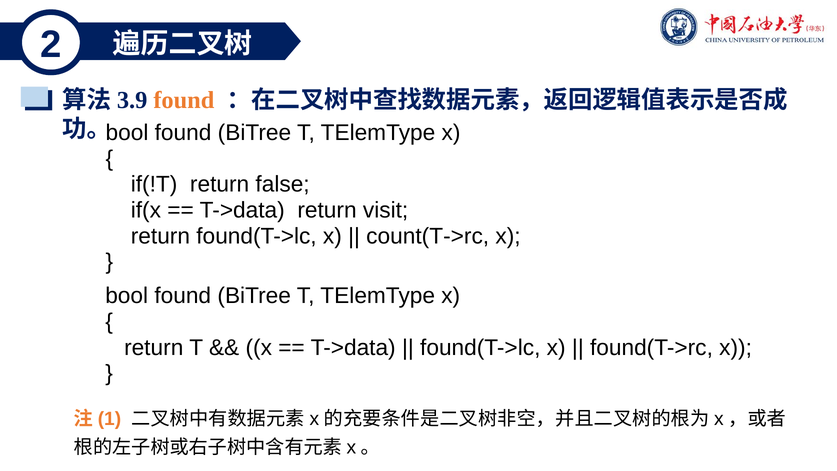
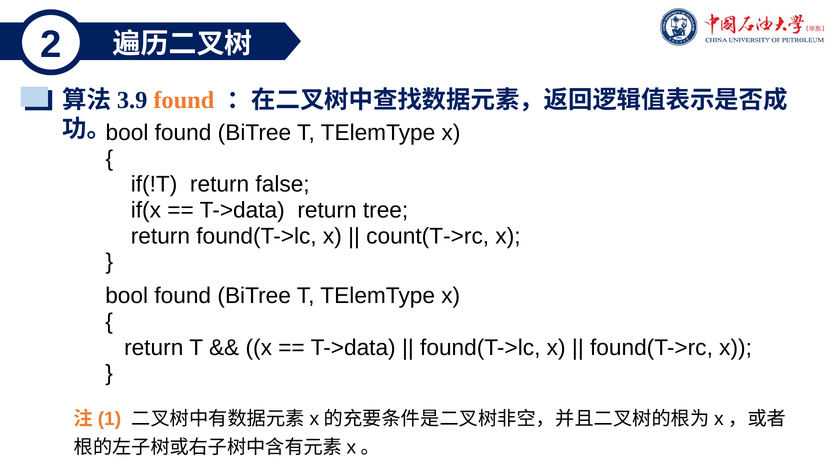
visit: visit -> tree (386, 210)
